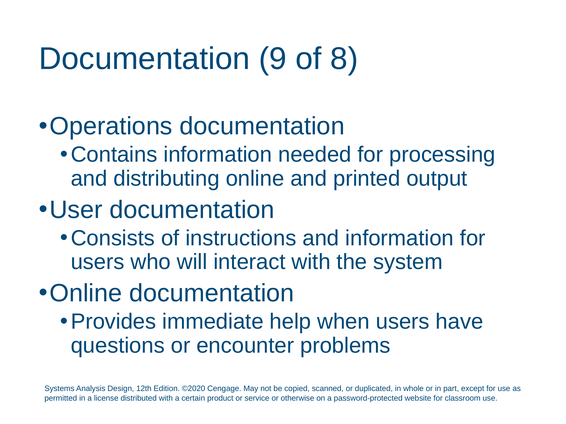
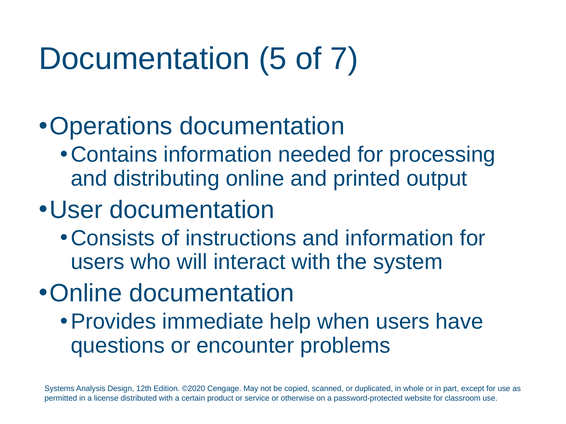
9: 9 -> 5 (273, 59)
8: 8 -> 7 (344, 59)
